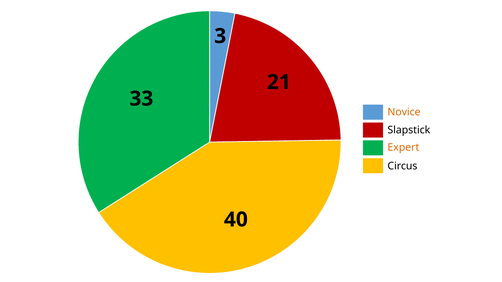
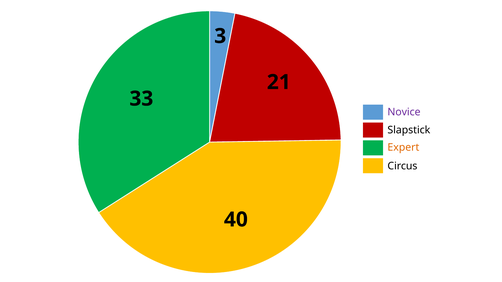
Novice colour: orange -> purple (404, 112)
